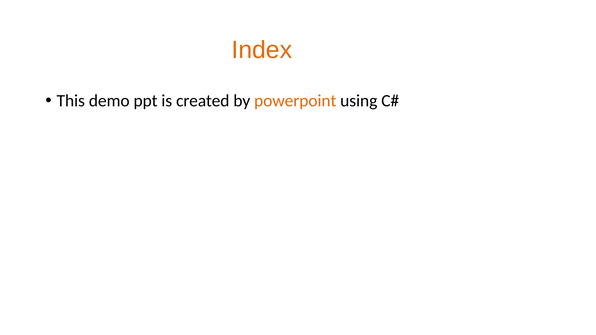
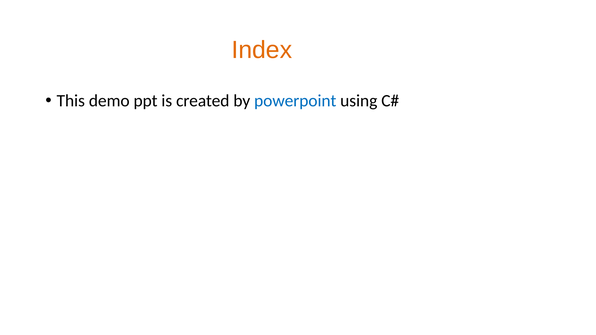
powerpoint colour: orange -> blue (295, 101)
